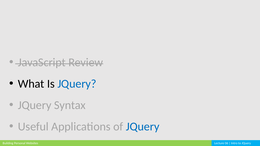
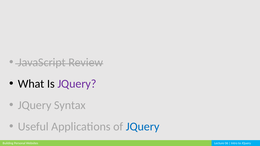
JQuery colour: blue -> purple (77, 84)
